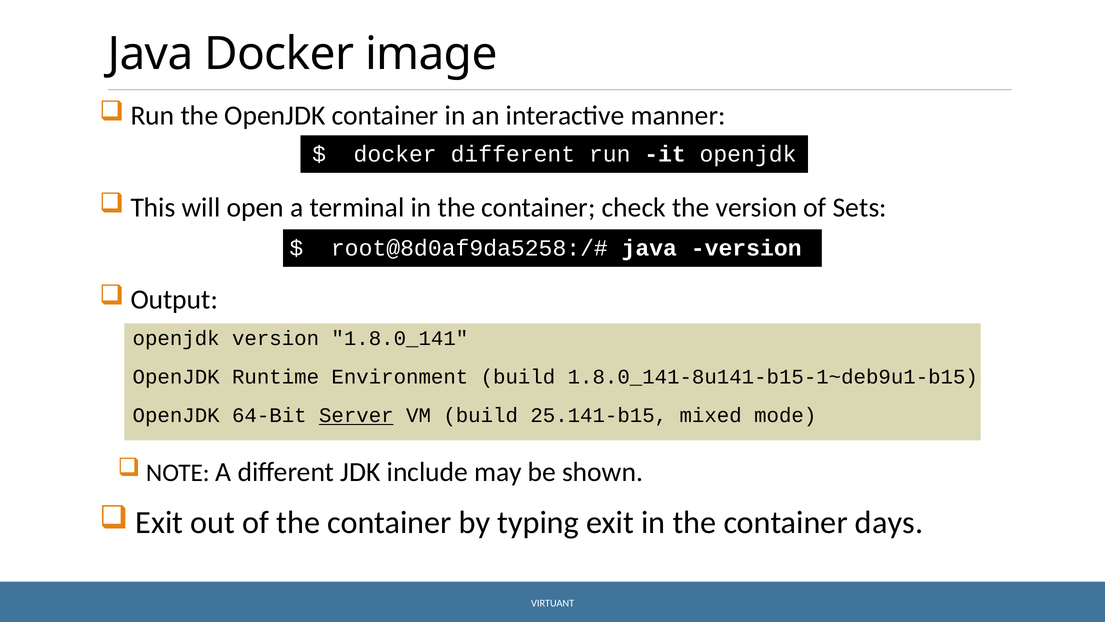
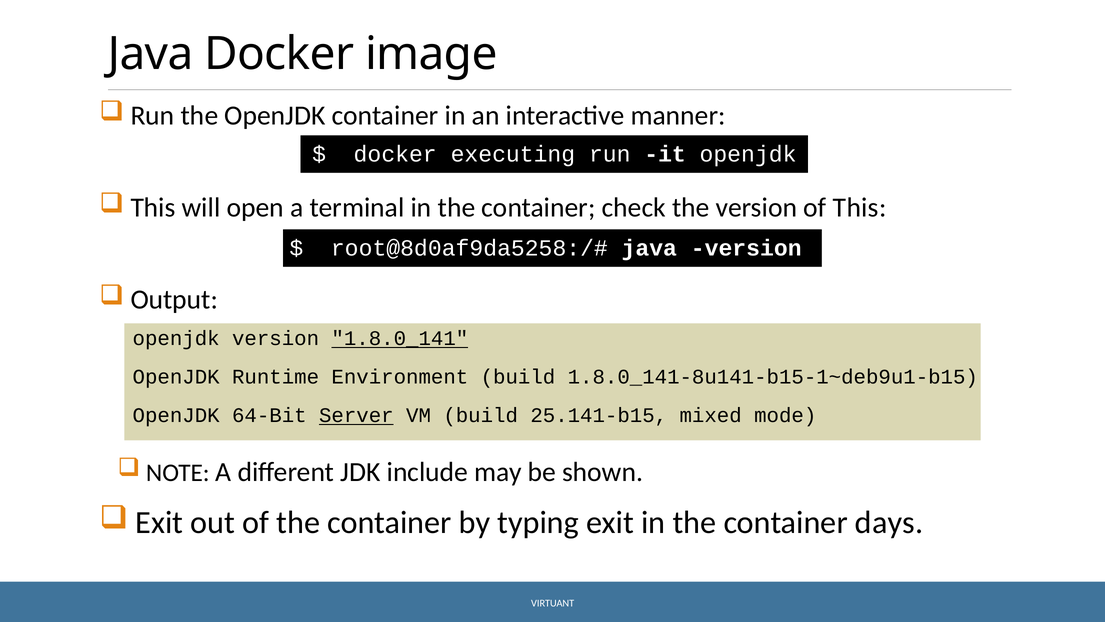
docker different: different -> executing (513, 154)
of Sets: Sets -> This (860, 207)
1.8.0_141 underline: none -> present (400, 338)
